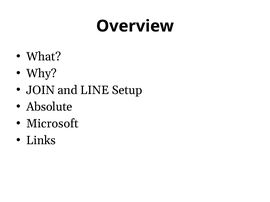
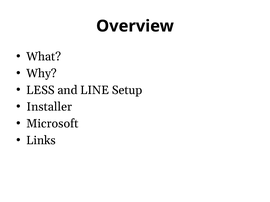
JOIN: JOIN -> LESS (40, 90)
Absolute: Absolute -> Installer (49, 107)
